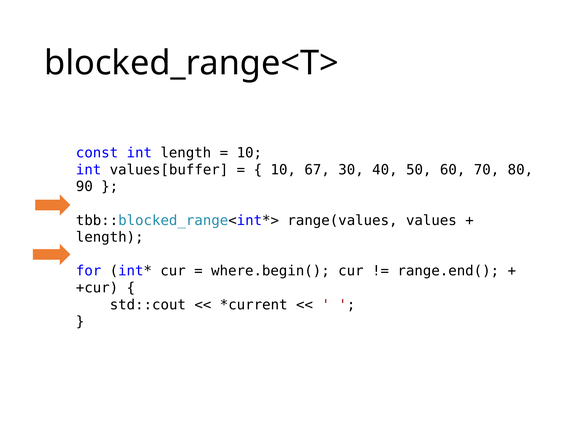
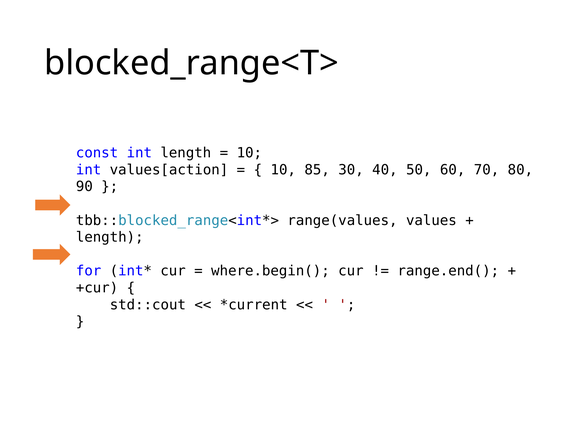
values[buffer: values[buffer -> values[action (169, 170)
67: 67 -> 85 (317, 170)
